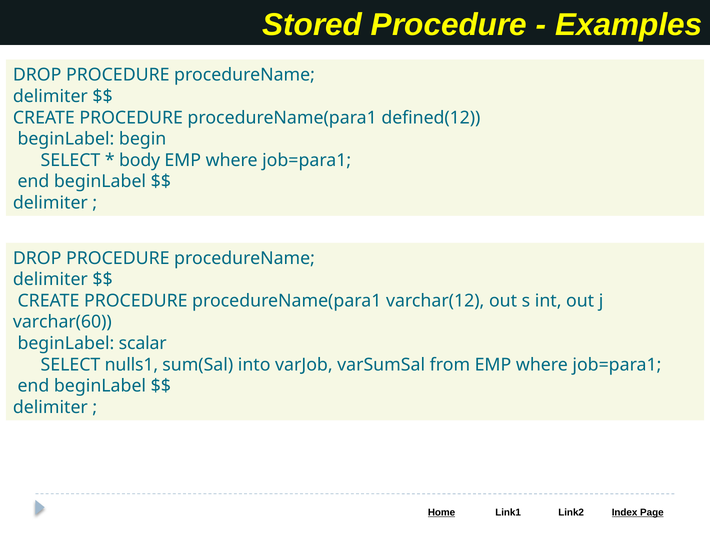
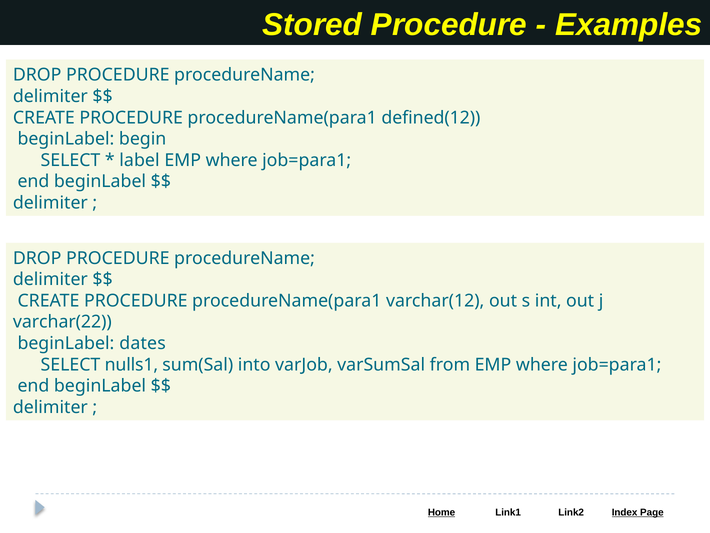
body: body -> label (140, 160)
varchar(60: varchar(60 -> varchar(22 (62, 322)
scalar: scalar -> dates (143, 343)
